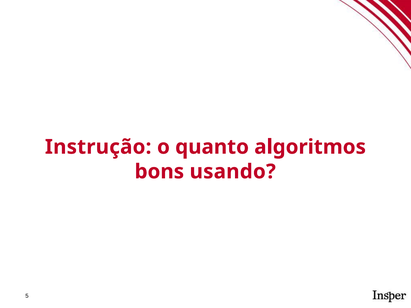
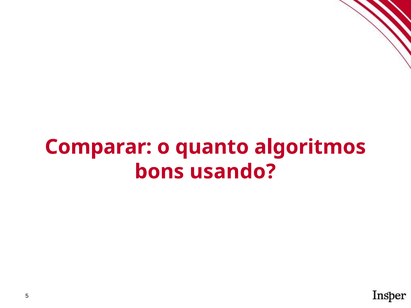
Instrução: Instrução -> Comparar (98, 147)
